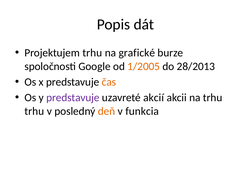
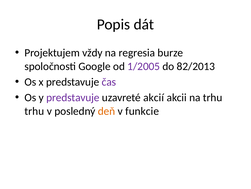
Projektujem trhu: trhu -> vždy (92, 53)
grafické: grafické -> regresia (137, 53)
1/2005 colour: orange -> purple (144, 66)
28/2013: 28/2013 -> 82/2013 (196, 66)
čas colour: orange -> purple (109, 82)
funkcia: funkcia -> funkcie (142, 111)
